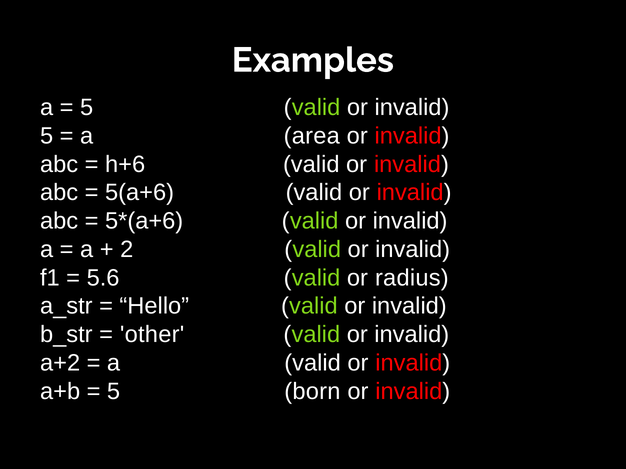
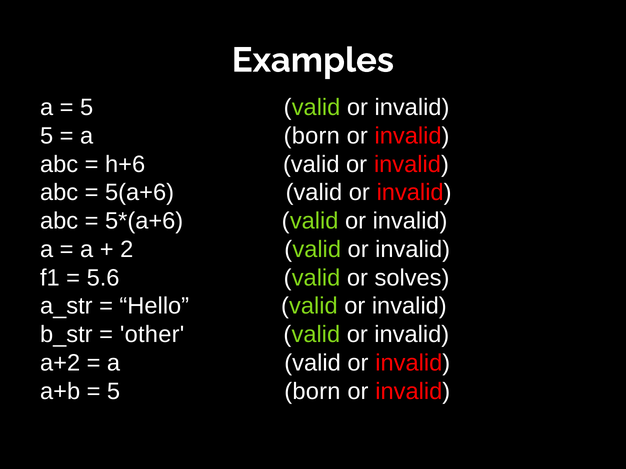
a area: area -> born (312, 136)
radius: radius -> solves (412, 278)
